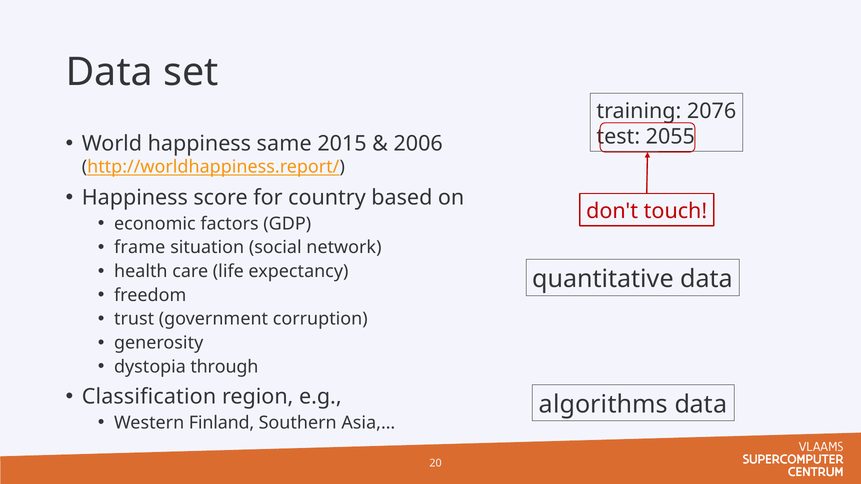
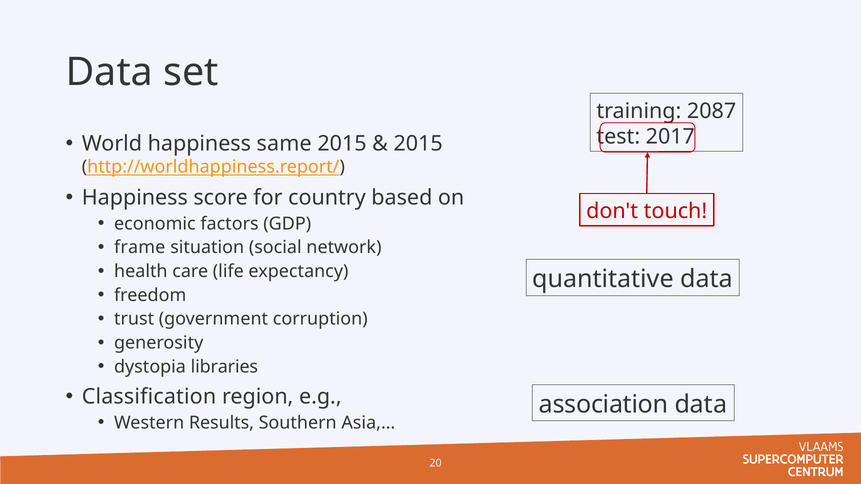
2076: 2076 -> 2087 (712, 111)
2055: 2055 -> 2017 (670, 137)
2006: 2006 -> 2015 (418, 144)
through: through -> libraries (224, 367)
algorithms: algorithms -> association (604, 405)
Finland: Finland -> Results (221, 423)
